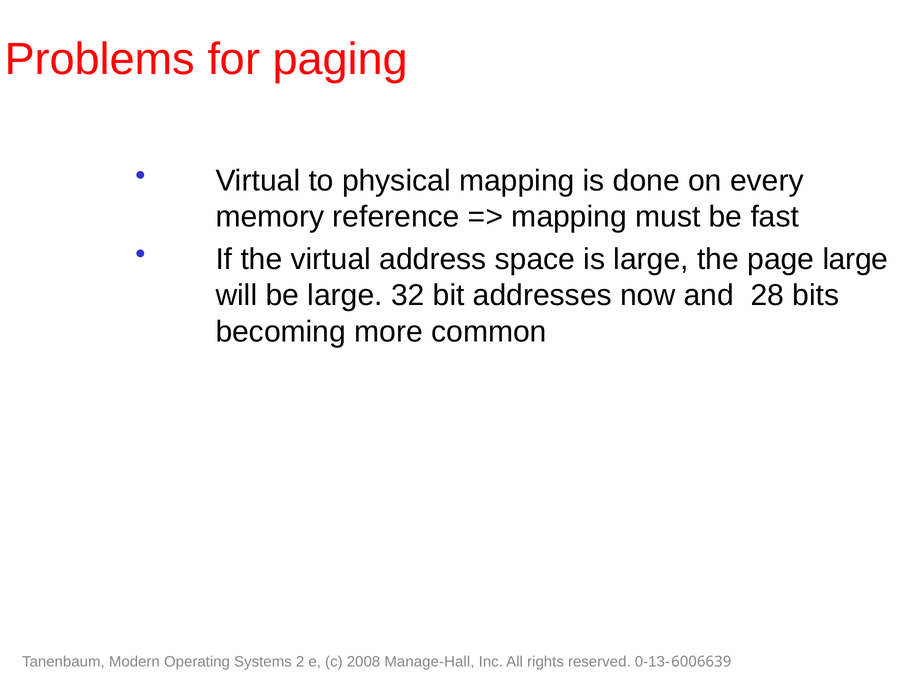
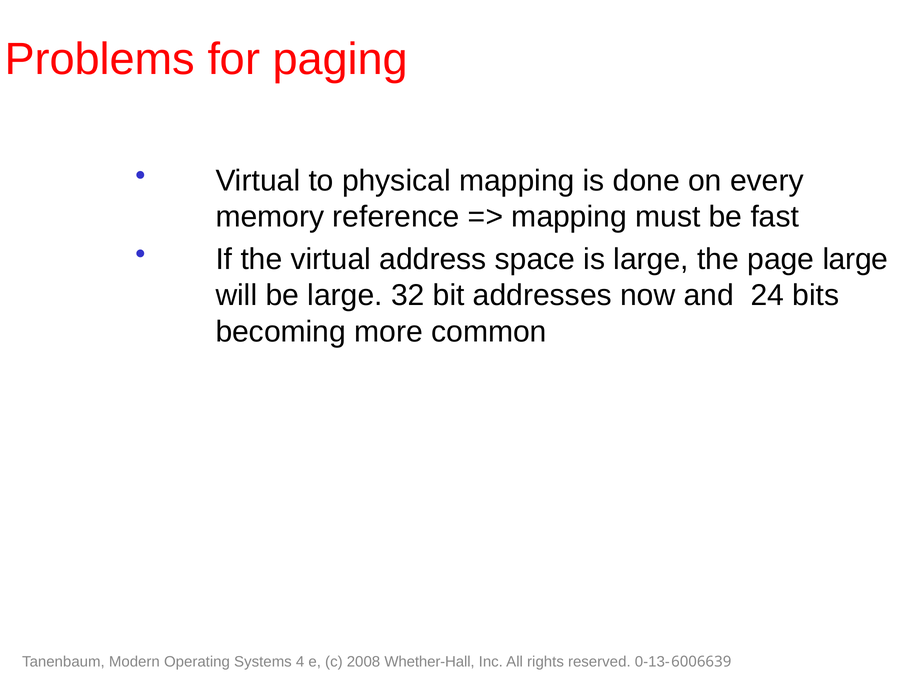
28: 28 -> 24 (767, 296)
2: 2 -> 4 (300, 662)
Manage-Hall: Manage-Hall -> Whether-Hall (430, 662)
